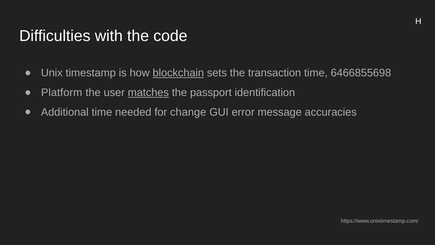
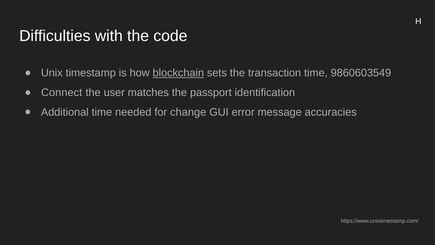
6466855698: 6466855698 -> 9860603549 (361, 73)
Platform: Platform -> Connect (62, 93)
matches underline: present -> none (148, 93)
